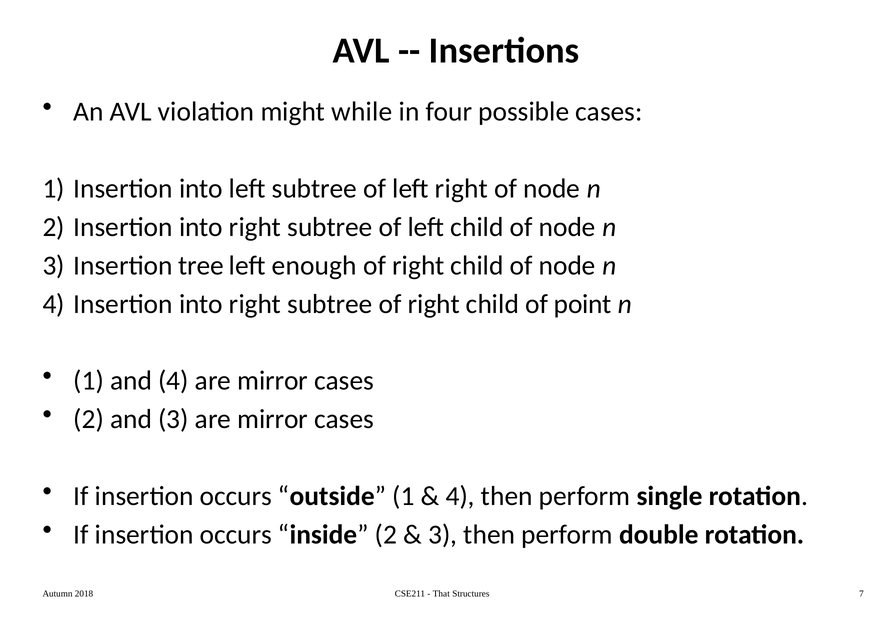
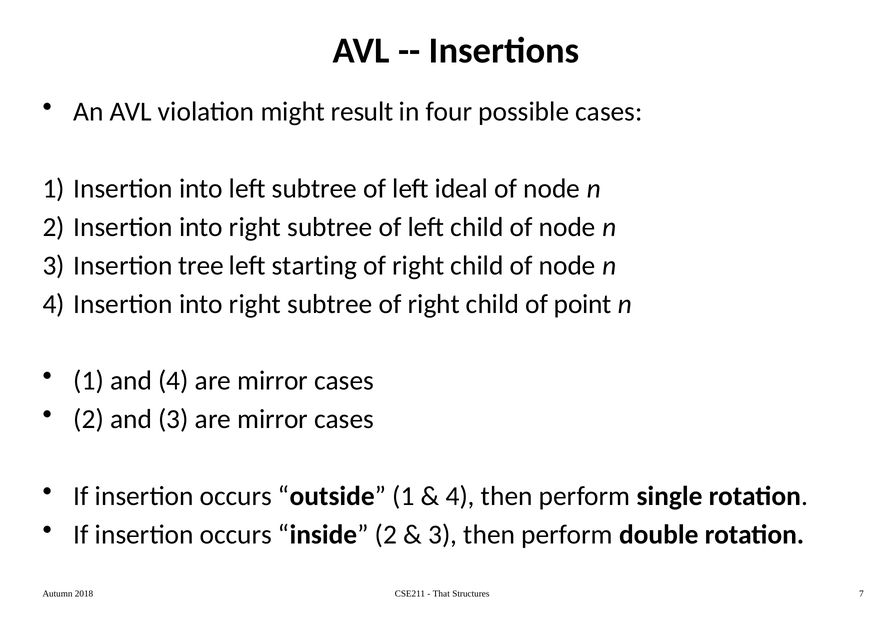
while: while -> result (362, 112)
left right: right -> ideal (462, 189)
enough: enough -> starting (314, 265)
